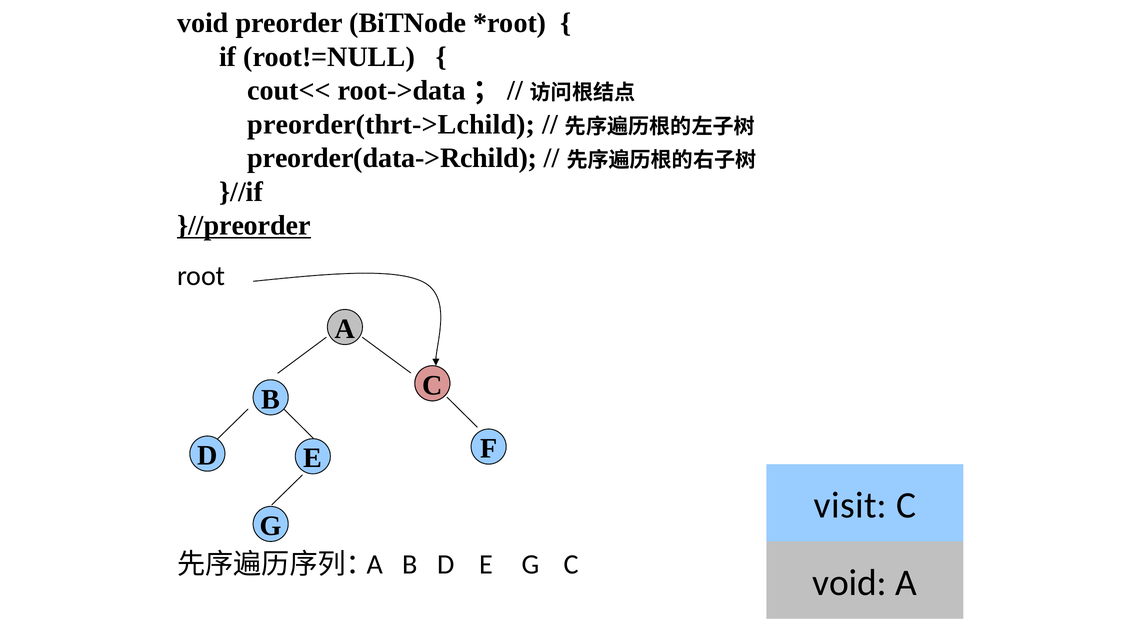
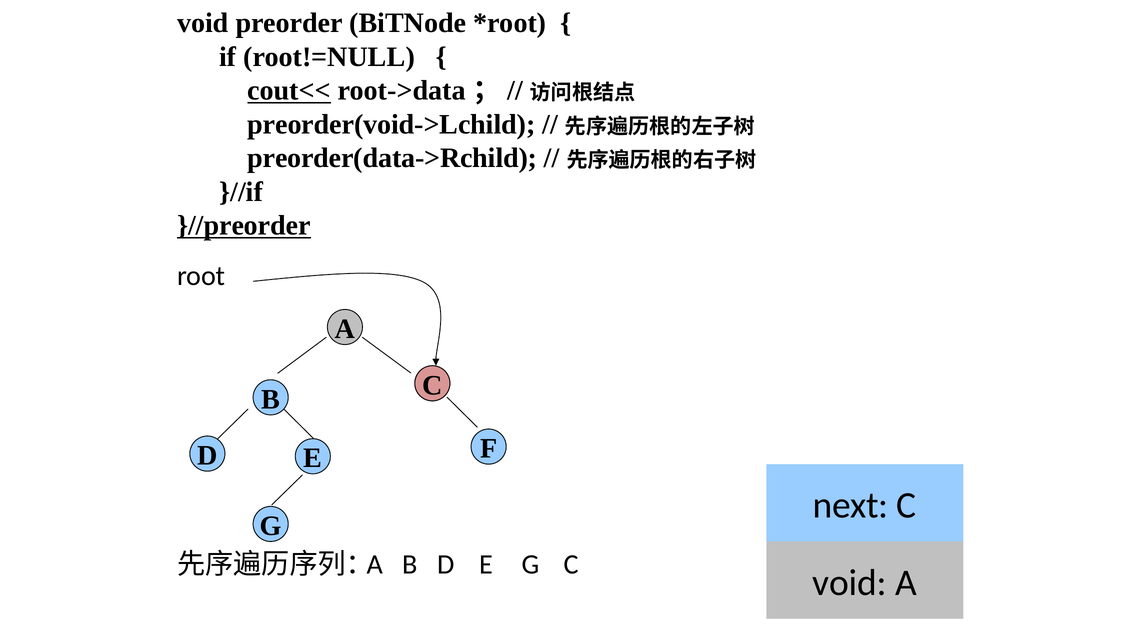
cout<< underline: none -> present (289, 90)
preorder(thrt->Lchild: preorder(thrt->Lchild -> preorder(void->Lchild (391, 124)
visit: visit -> next (851, 505)
